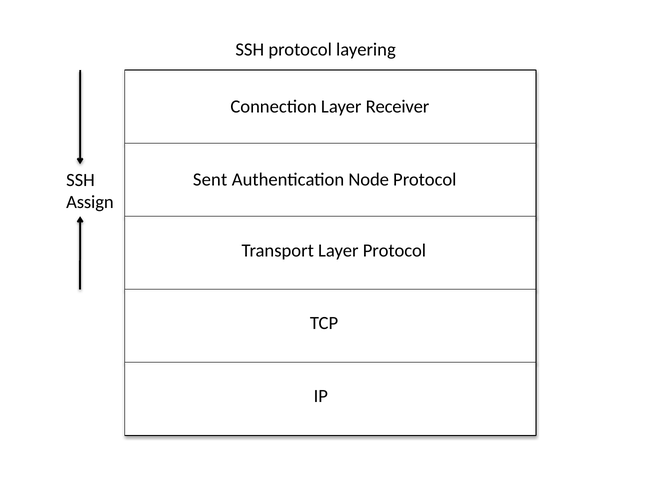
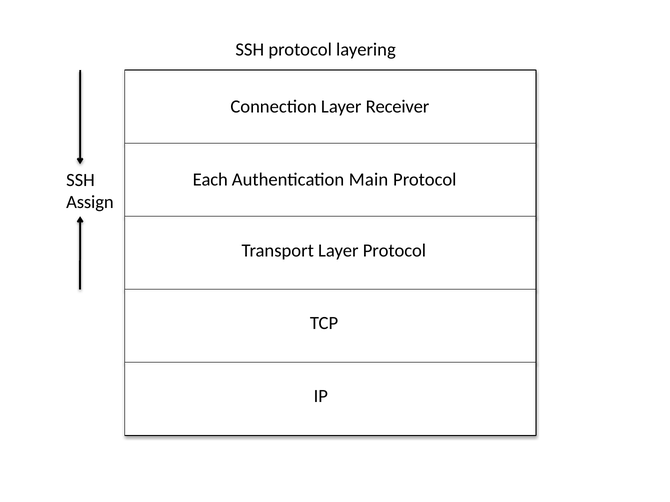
Sent: Sent -> Each (210, 180)
Node: Node -> Main (369, 180)
